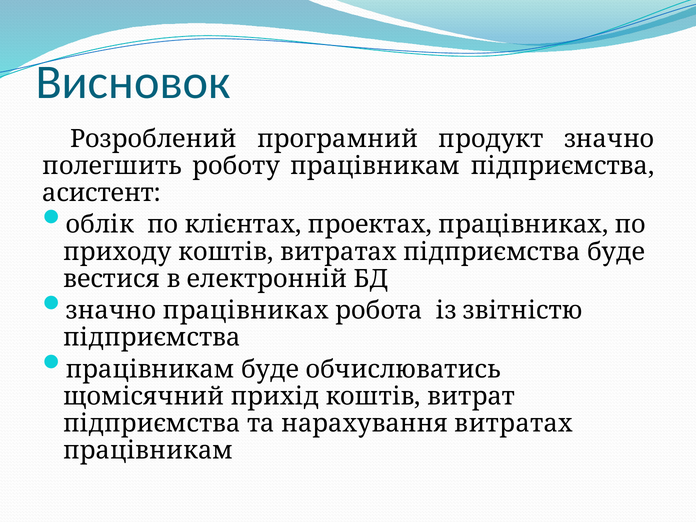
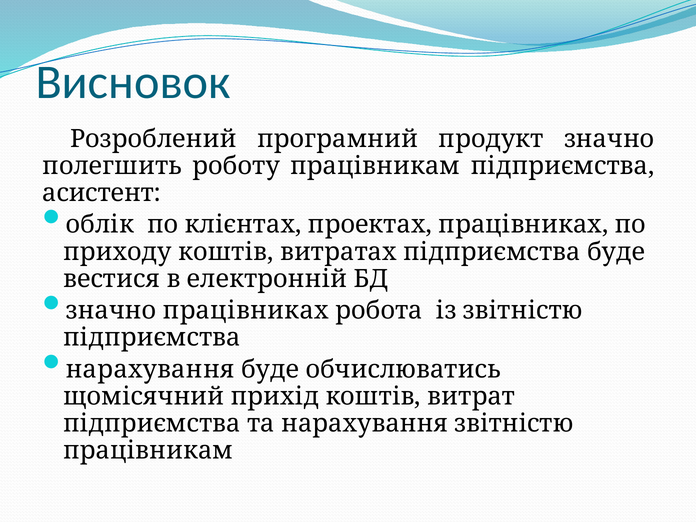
працівникам: працівникам -> нарахування (150, 369)
нарахування витратах: витратах -> звітністю (514, 424)
